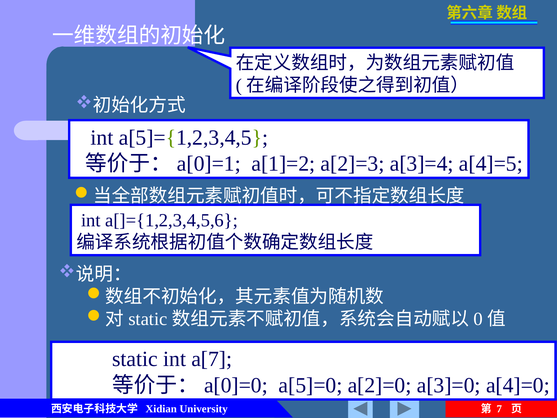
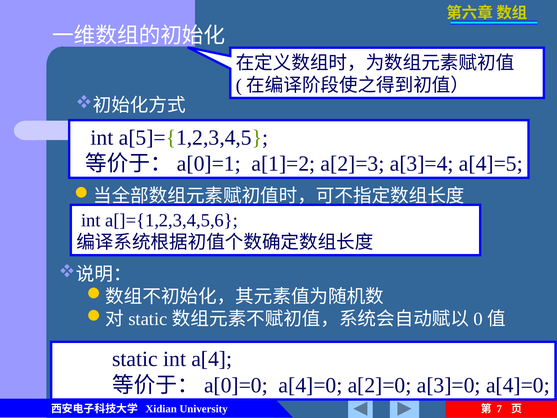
a[7: a[7 -> a[4 (212, 359)
a[5]=0: a[5]=0 -> a[4]=0 (310, 385)
